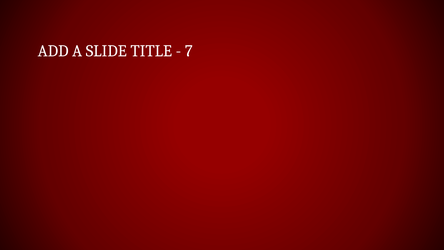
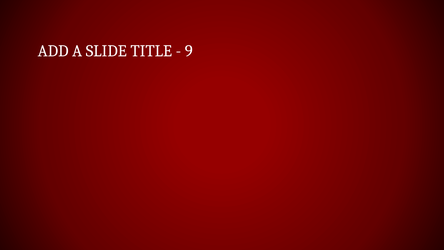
7: 7 -> 9 (189, 51)
